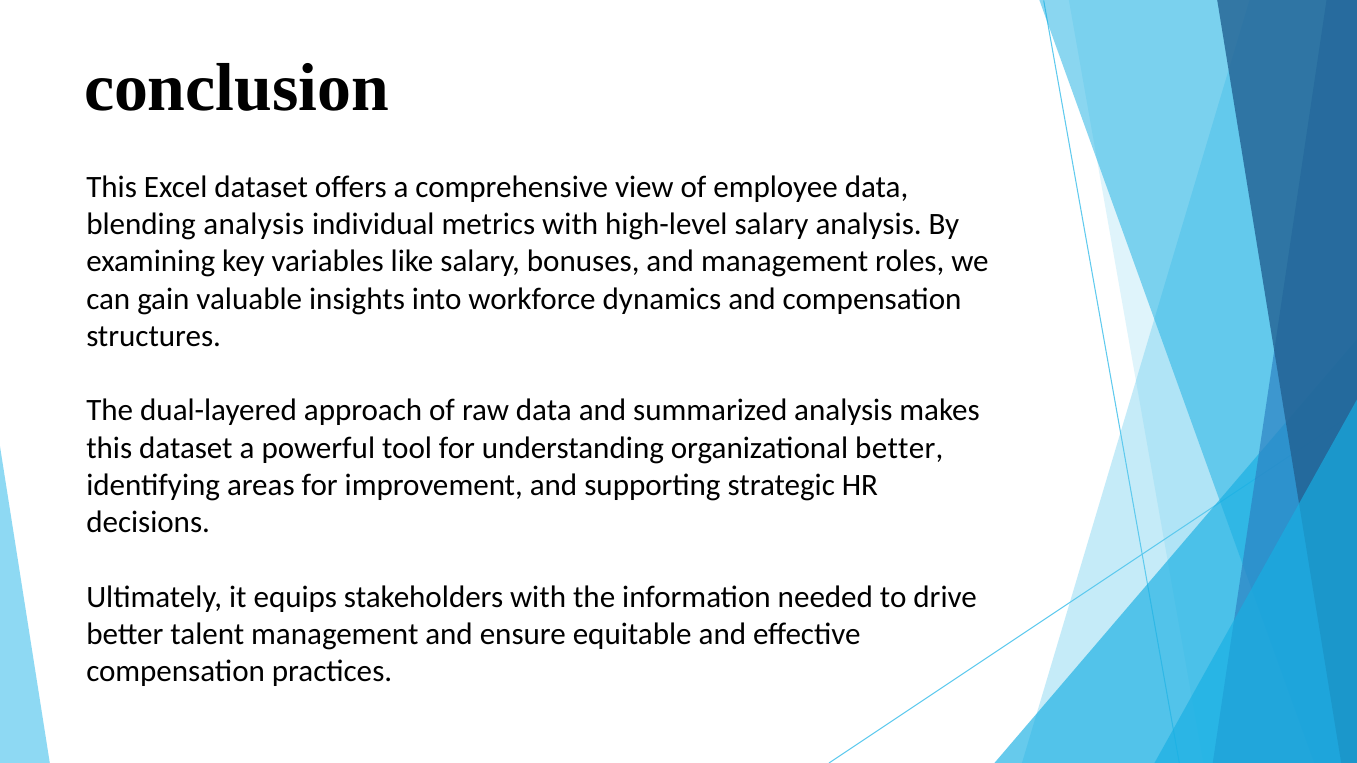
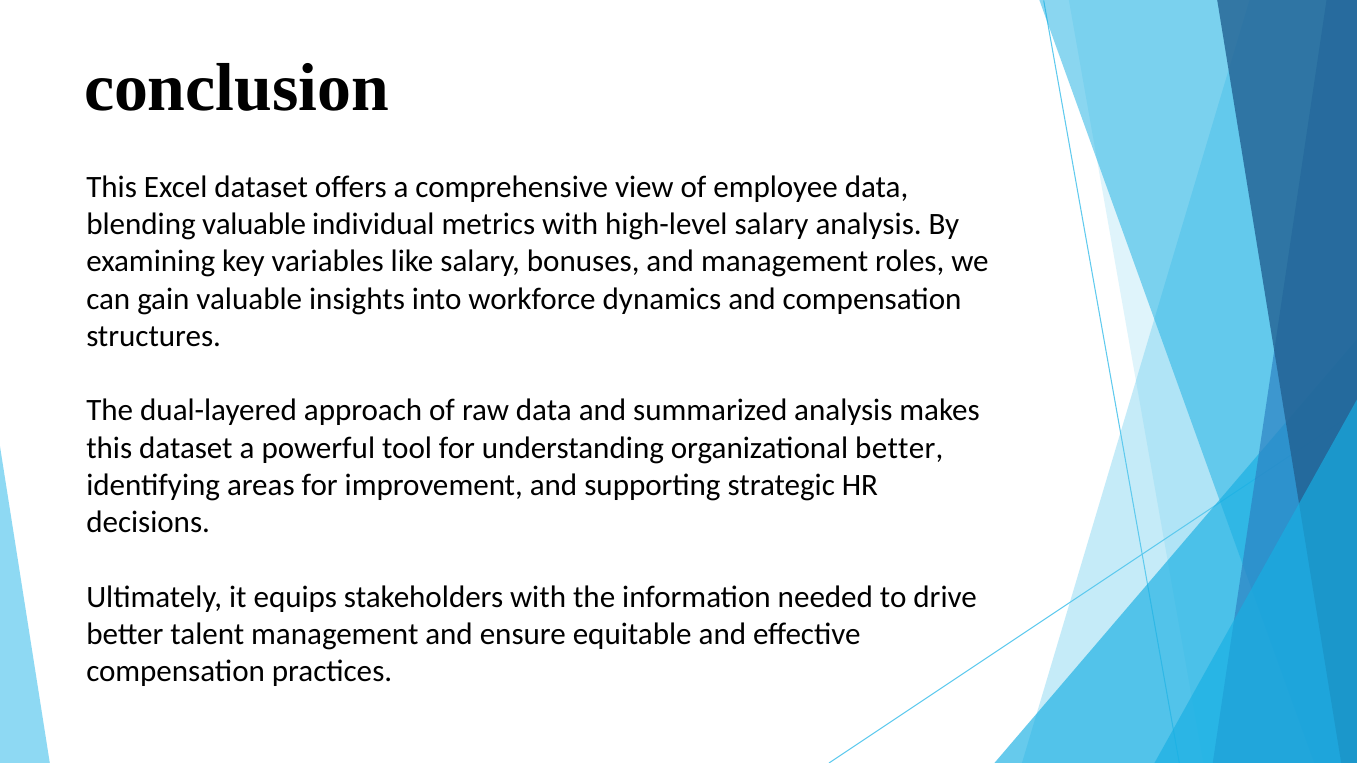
blending analysis: analysis -> valuable (254, 224)
